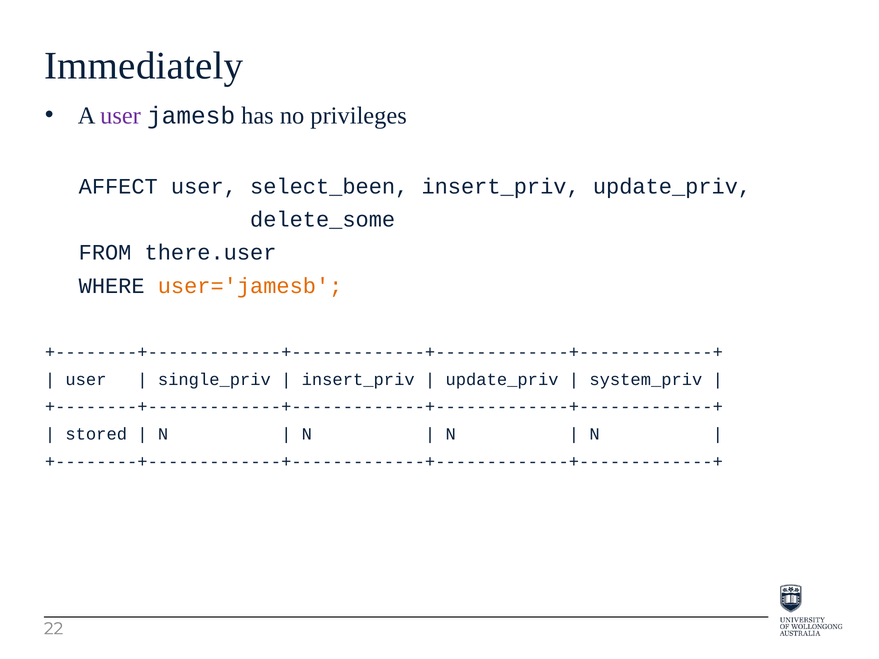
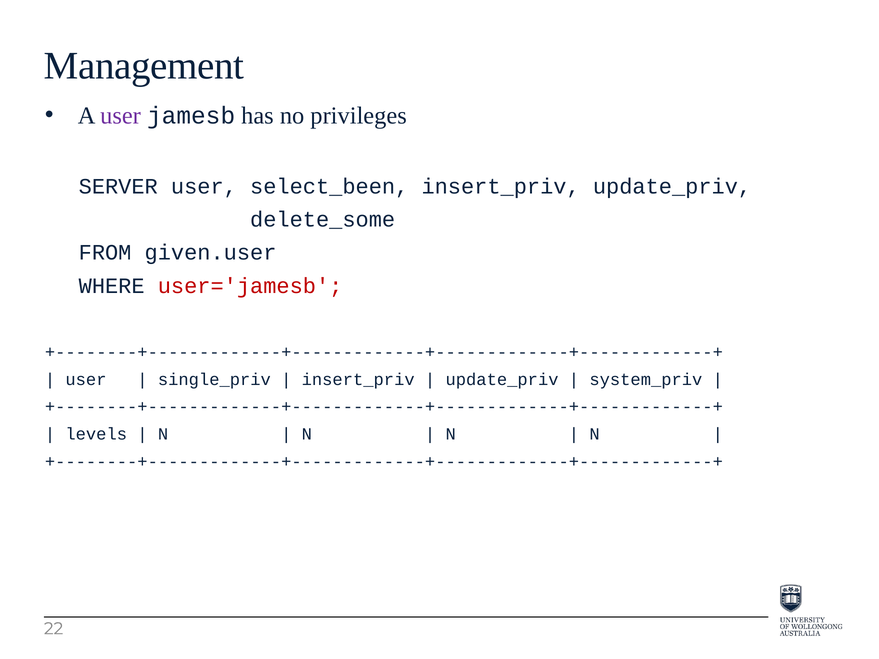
Immediately: Immediately -> Management (144, 66)
AFFECT: AFFECT -> SERVER (118, 186)
there.user: there.user -> given.user (211, 253)
user='jamesb colour: orange -> red (250, 286)
stored: stored -> levels (96, 434)
